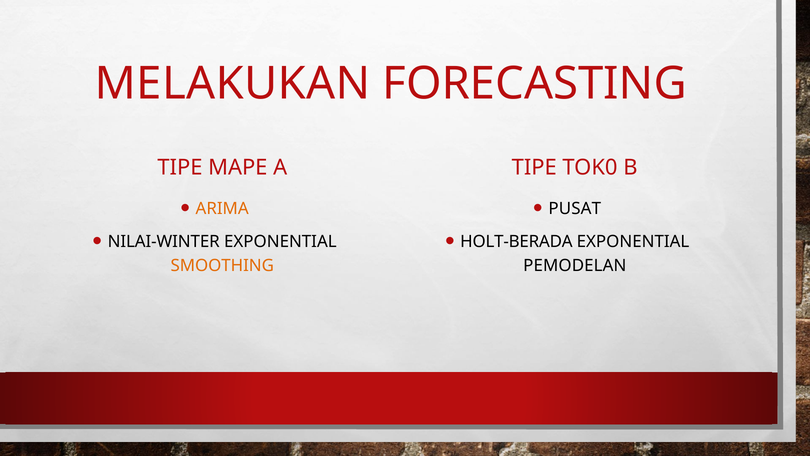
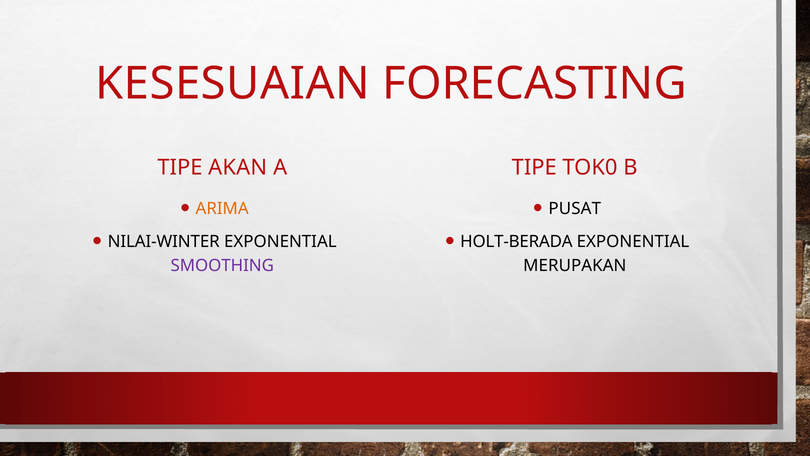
MELAKUKAN: MELAKUKAN -> KESESUAIAN (232, 84)
MAPE: MAPE -> AKAN (238, 167)
SMOOTHING colour: orange -> purple (222, 266)
PEMODELAN: PEMODELAN -> MERUPAKAN (575, 266)
